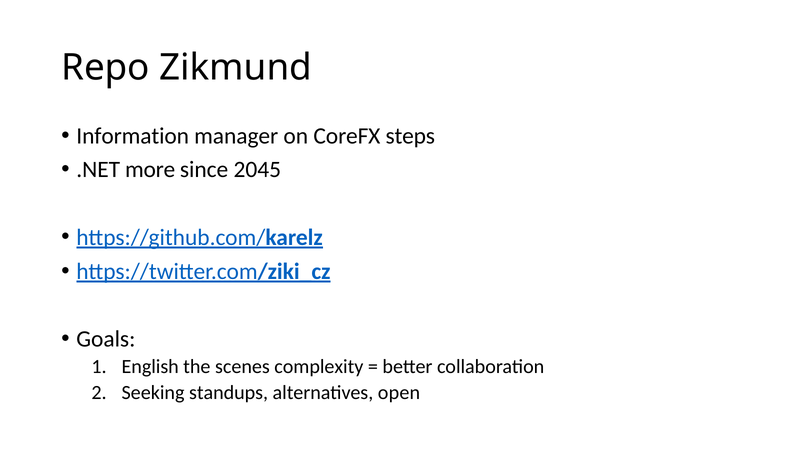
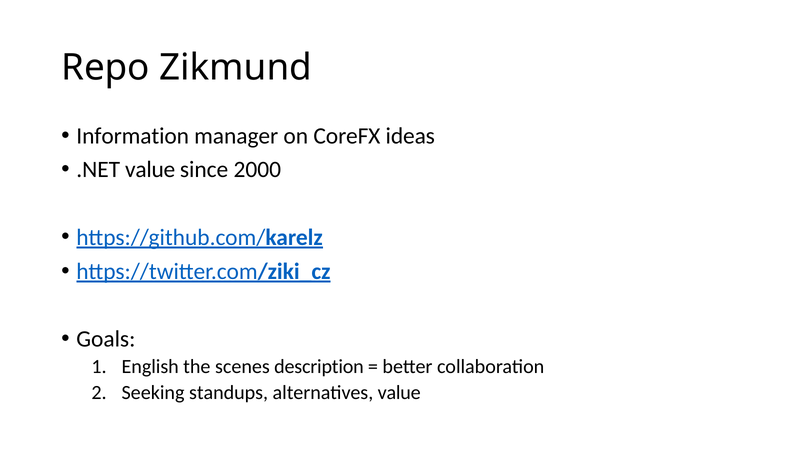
steps: steps -> ideas (410, 136)
.NET more: more -> value (150, 170)
2045: 2045 -> 2000 (257, 170)
complexity: complexity -> description (319, 367)
alternatives open: open -> value (399, 393)
